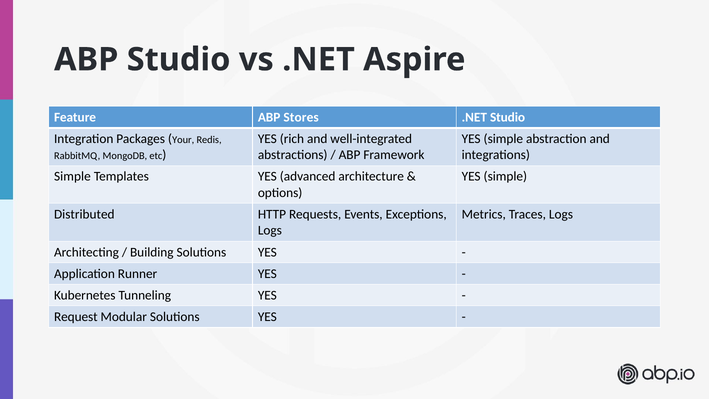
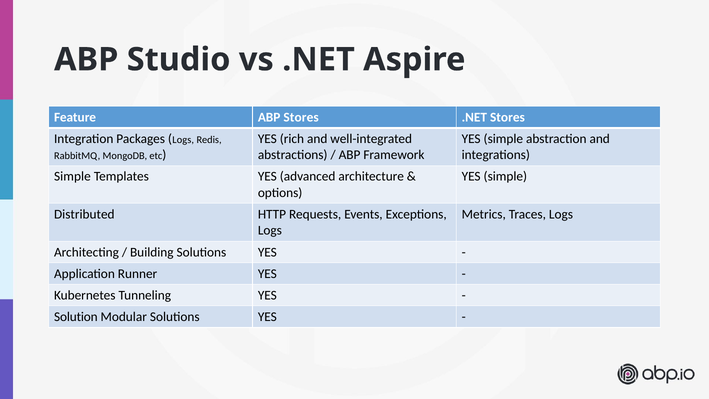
.NET Studio: Studio -> Stores (507, 117)
Your: Your -> Logs (183, 140)
Request: Request -> Solution (76, 317)
